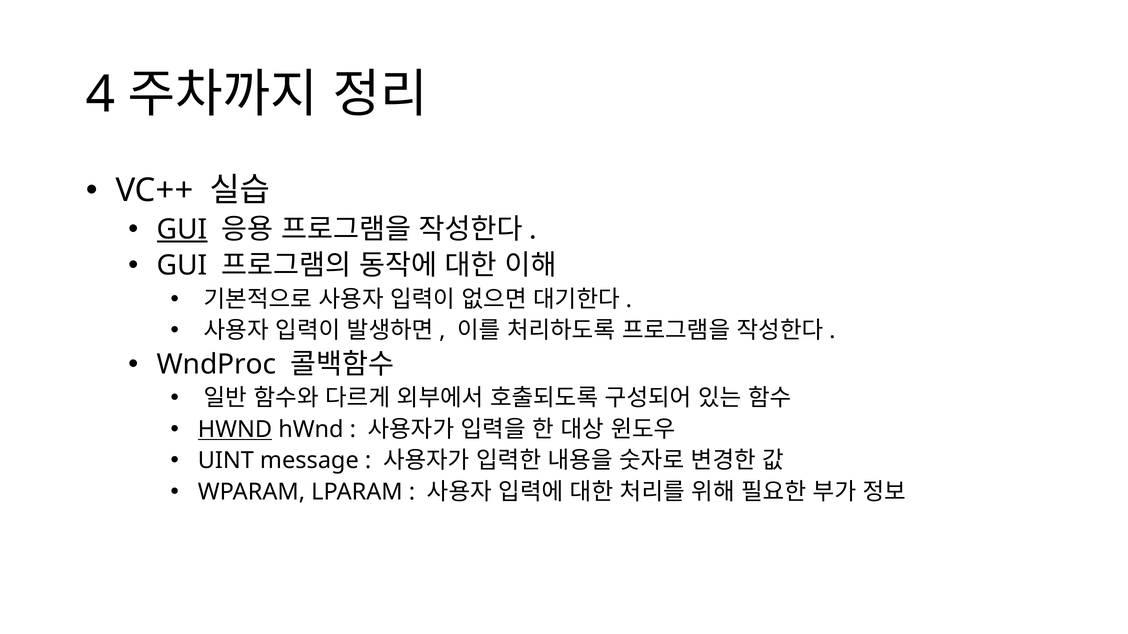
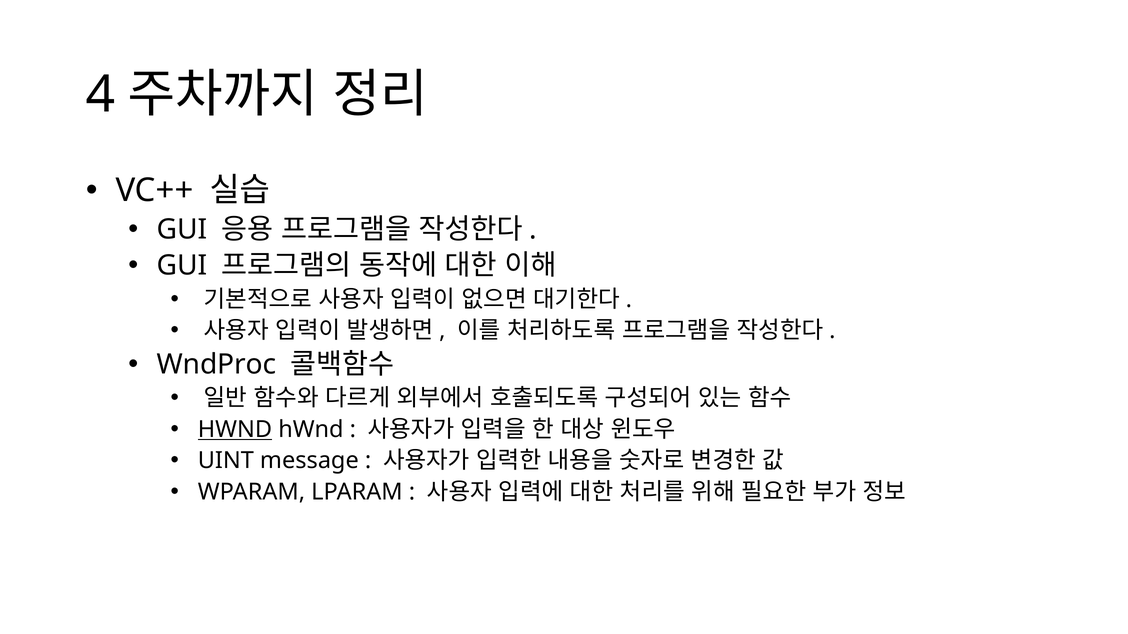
GUI underline: present -> none (182, 230)
